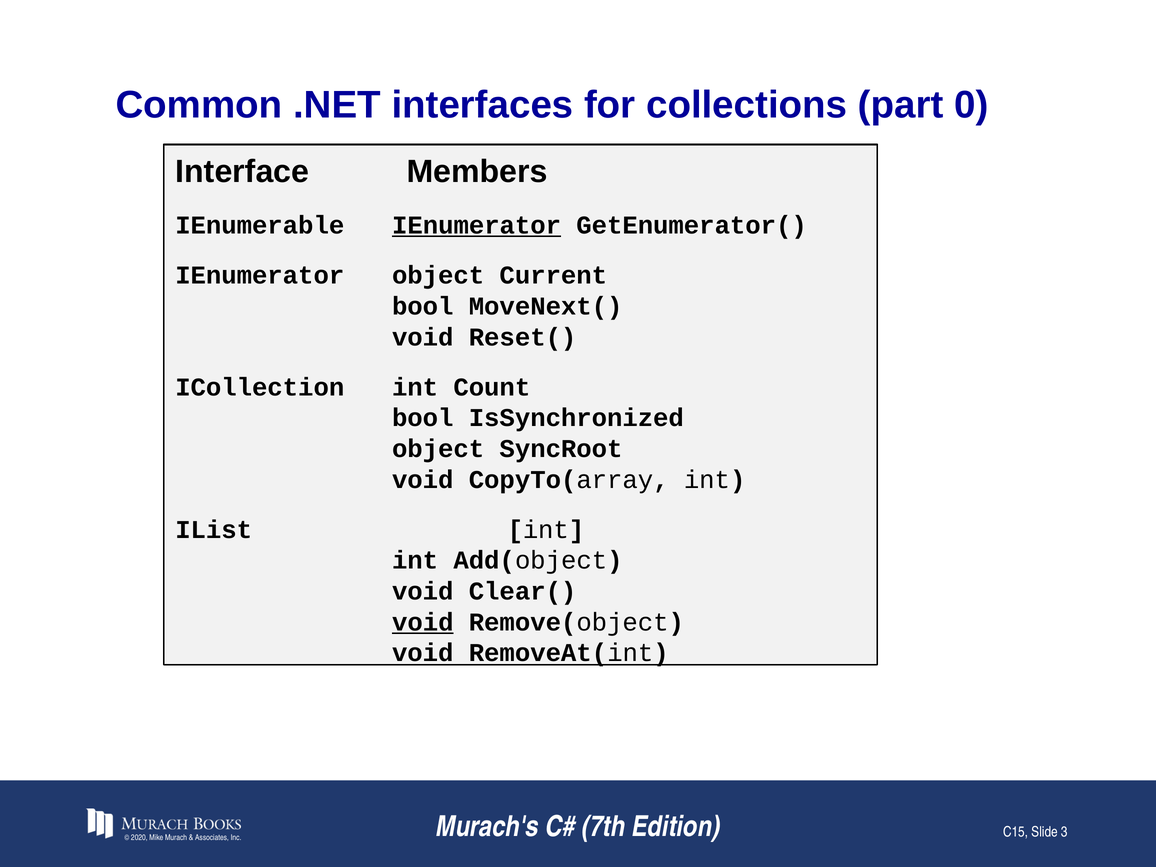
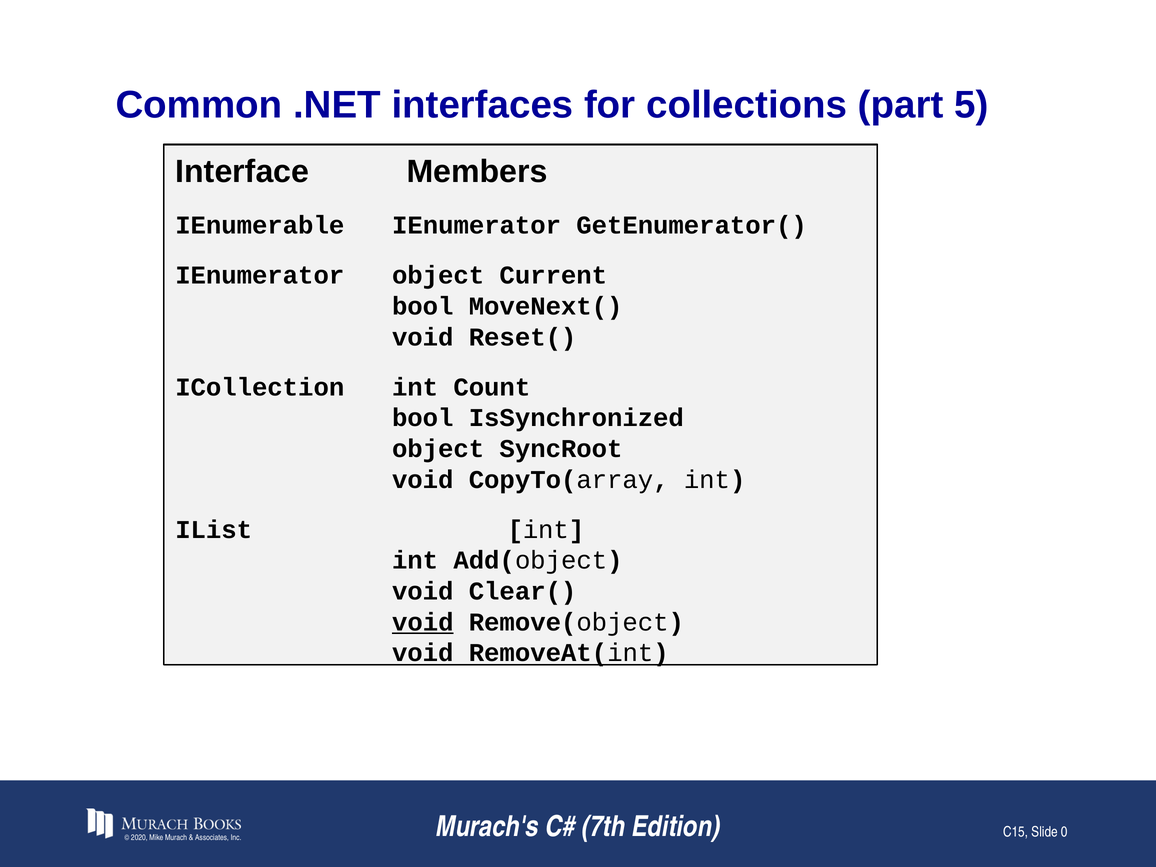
0: 0 -> 5 (971, 105)
IEnumerator underline: present -> none (477, 225)
3: 3 -> 0 (1064, 832)
